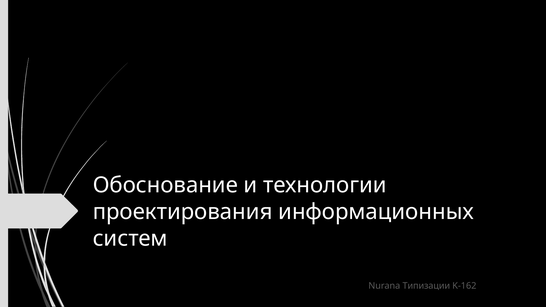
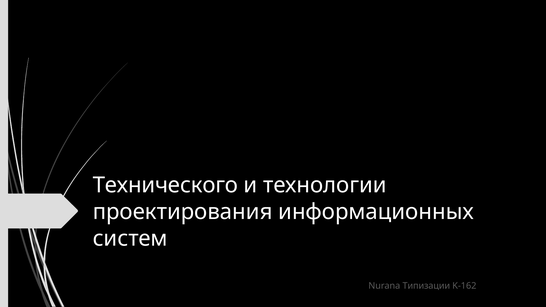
Обоснование: Обоснование -> Технического (165, 185)
